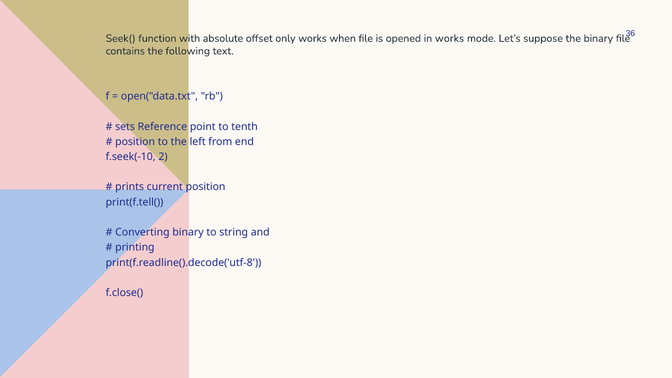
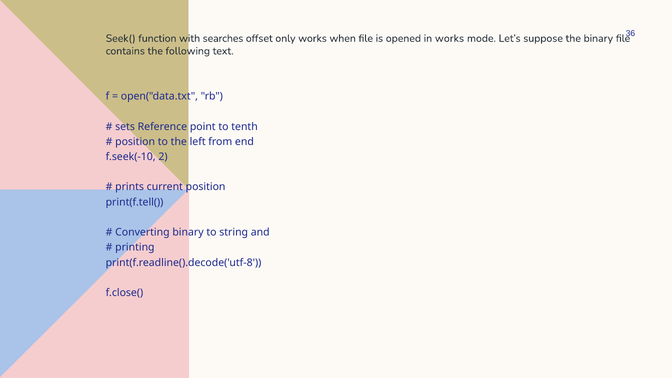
absolute: absolute -> searches (223, 38)
